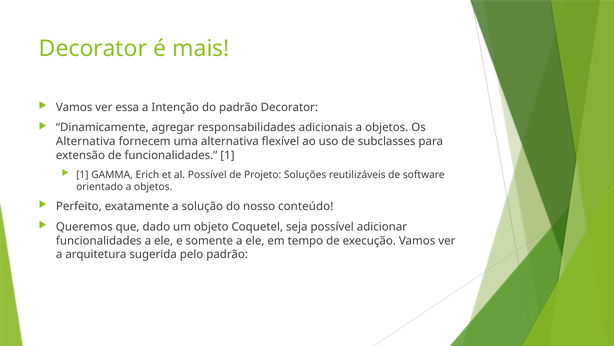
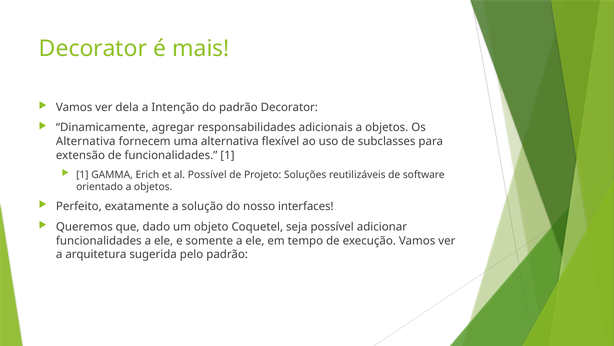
essa: essa -> dela (127, 107)
conteúdo: conteúdo -> interfaces (306, 206)
